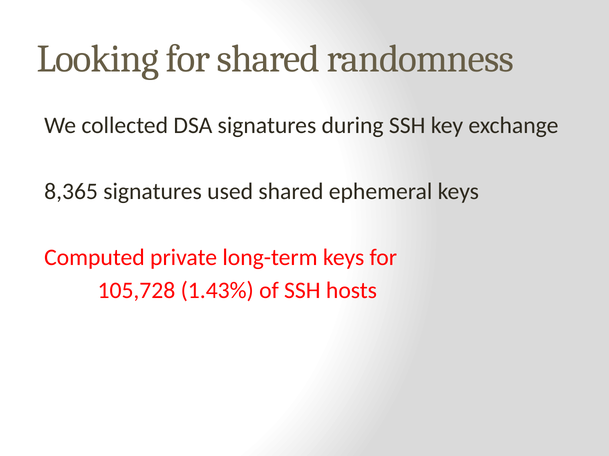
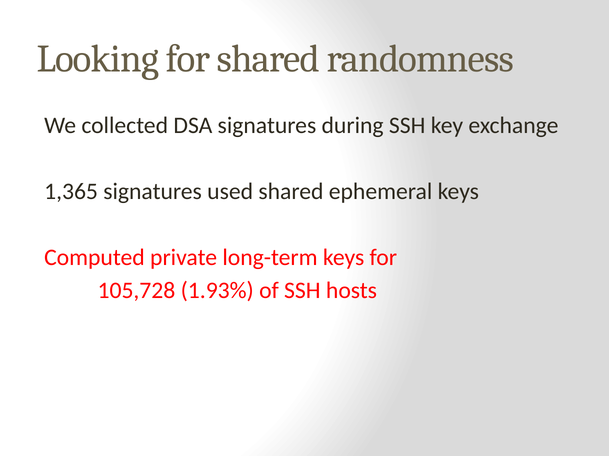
8,365: 8,365 -> 1,365 (71, 192)
1.43%: 1.43% -> 1.93% (217, 291)
